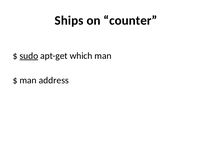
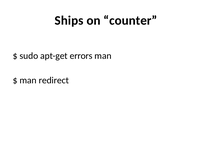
sudo underline: present -> none (29, 56)
which: which -> errors (81, 56)
address: address -> redirect (54, 80)
